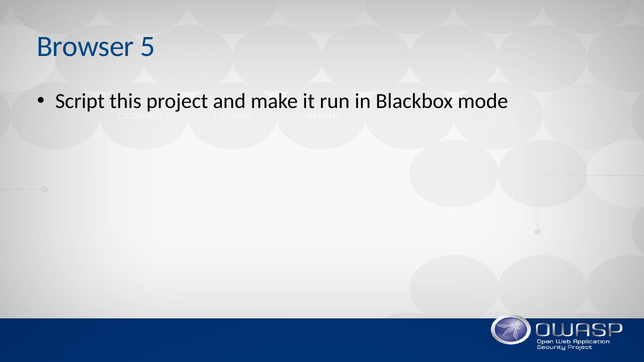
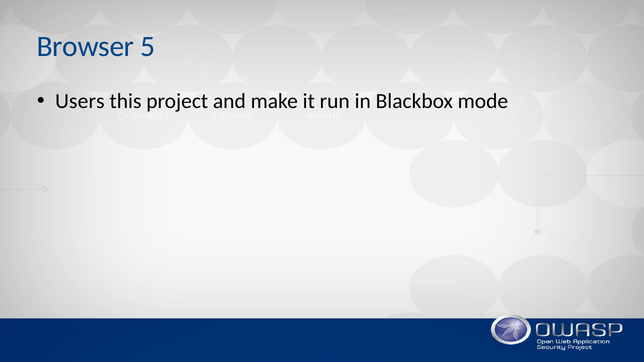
Script: Script -> Users (80, 101)
